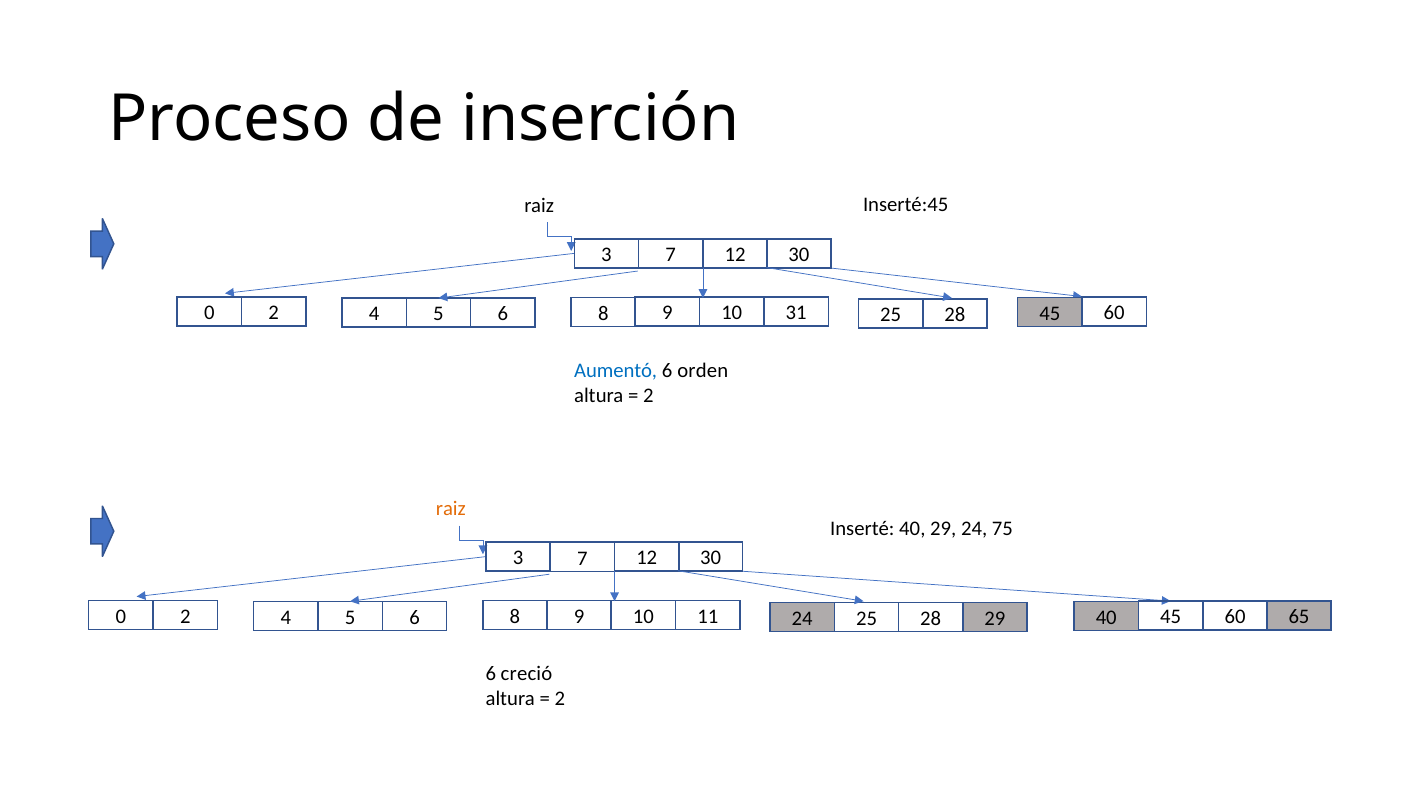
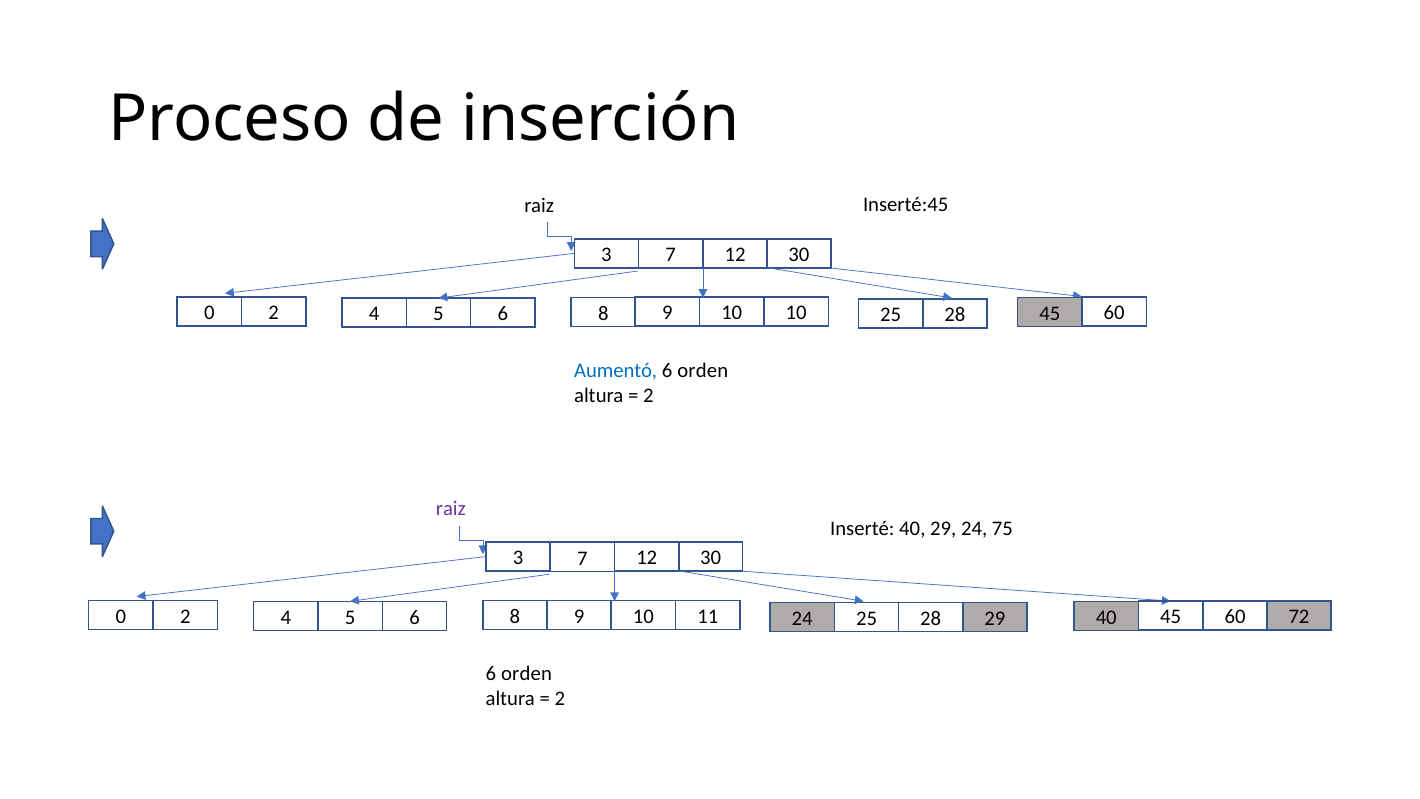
8 31: 31 -> 10 (796, 313)
raiz colour: orange -> purple (451, 509)
65: 65 -> 72 (1299, 617)
creció: creció -> orden (527, 674)
